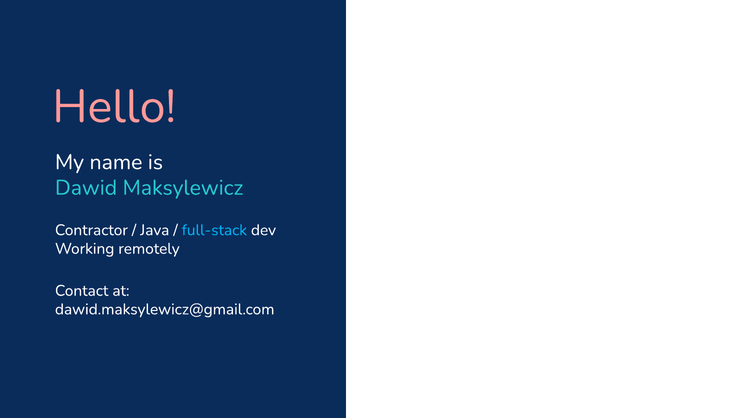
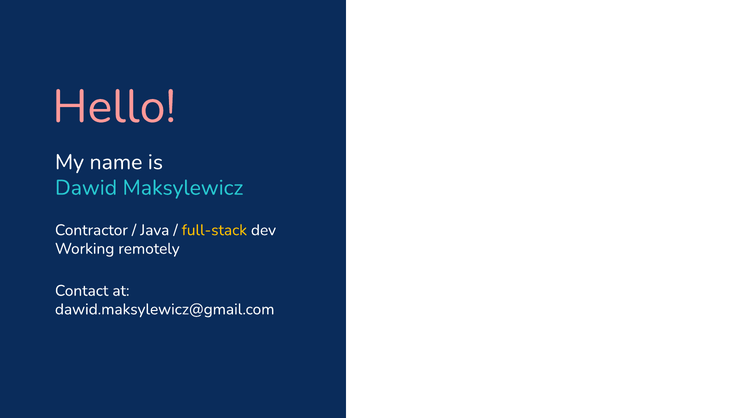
full-stack colour: light blue -> yellow (214, 230)
